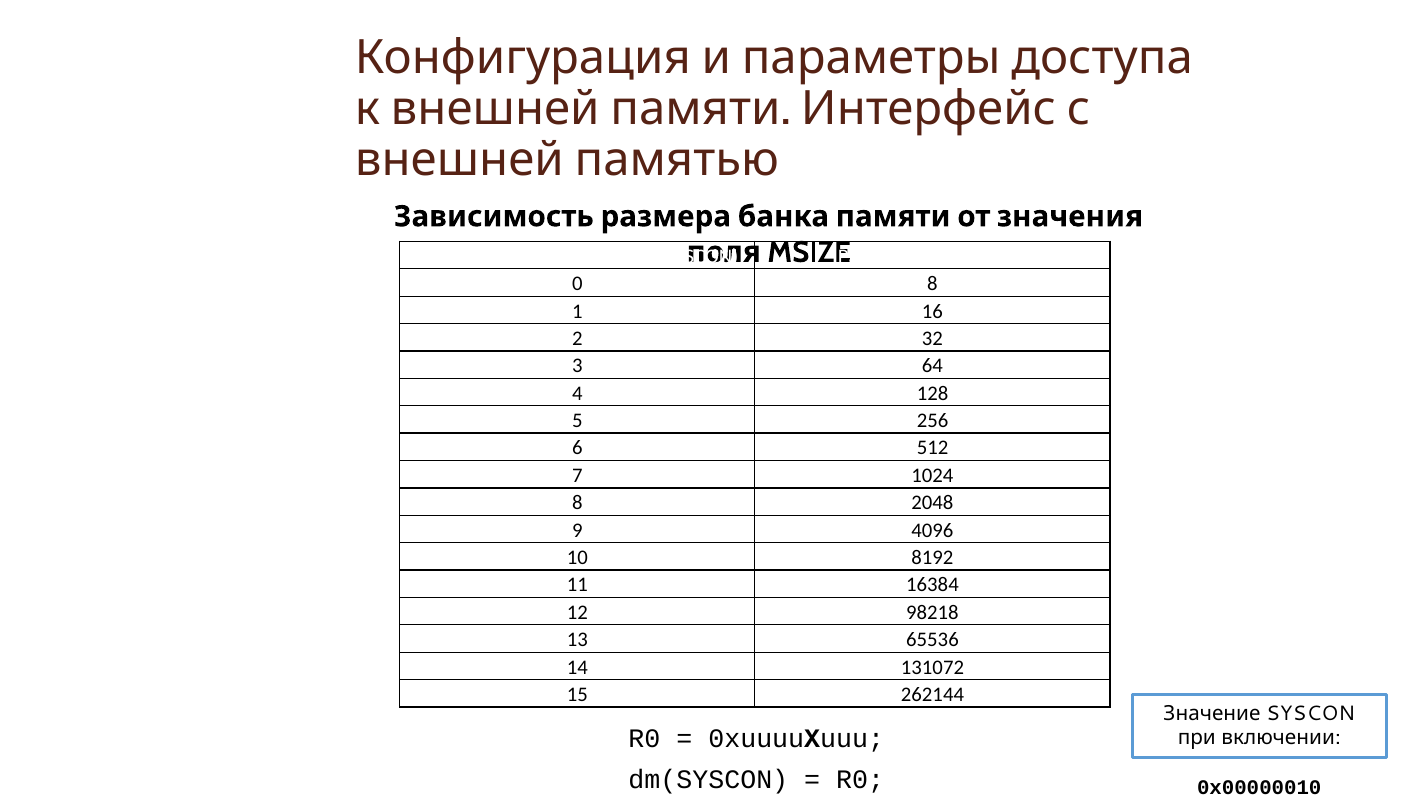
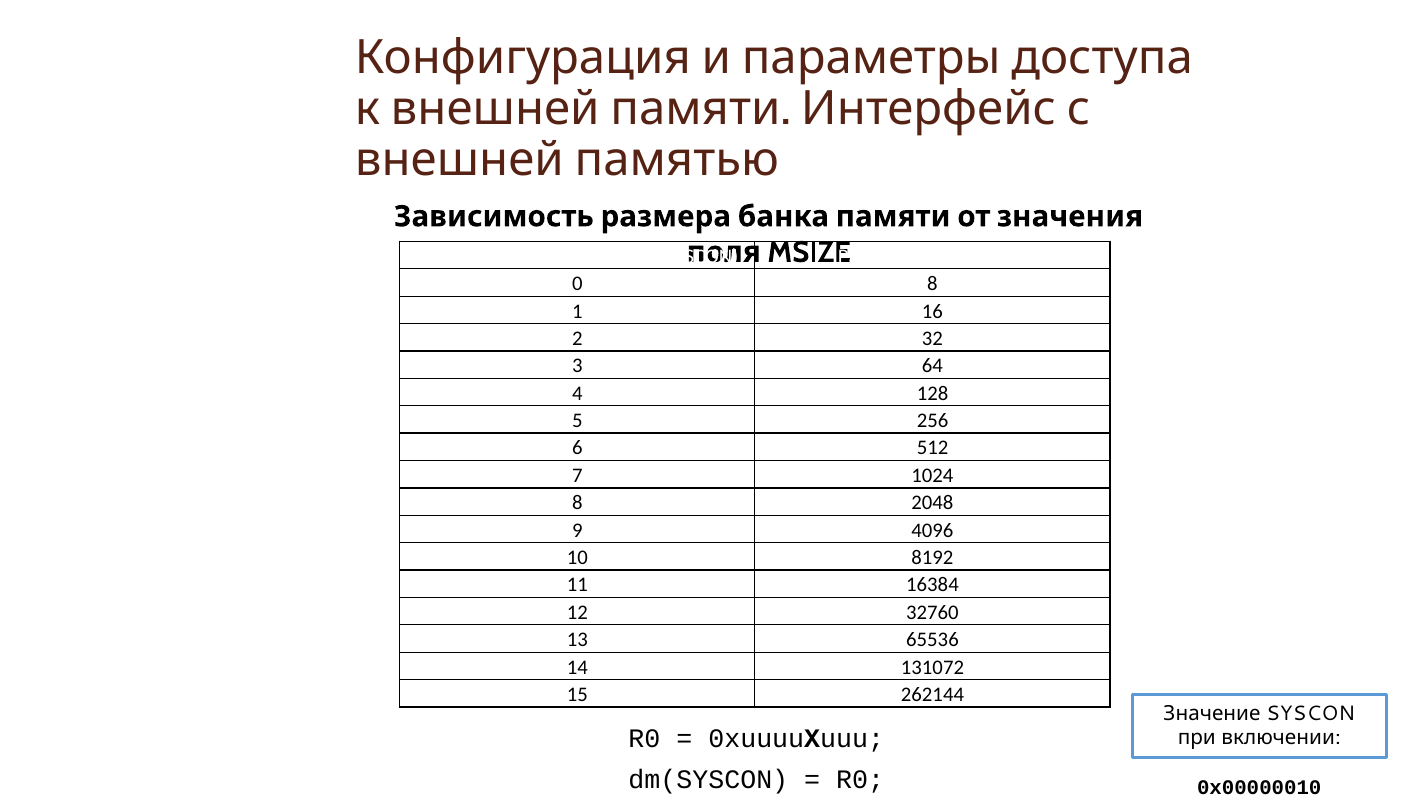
98218: 98218 -> 32760 (932, 613)
